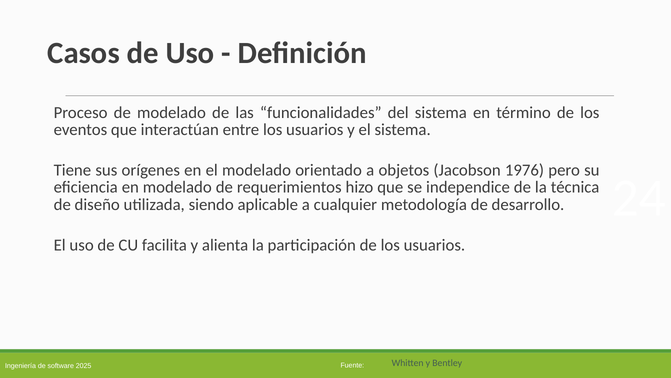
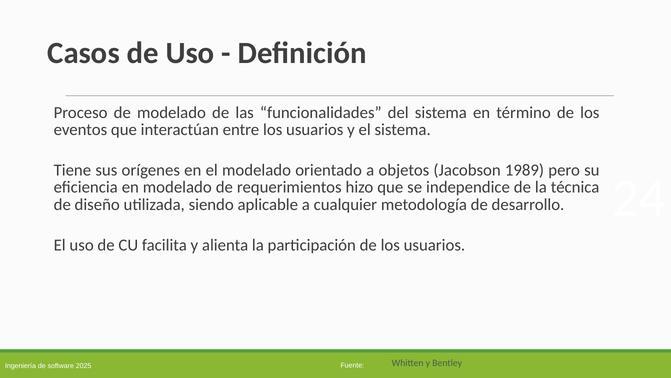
1976: 1976 -> 1989 (525, 170)
